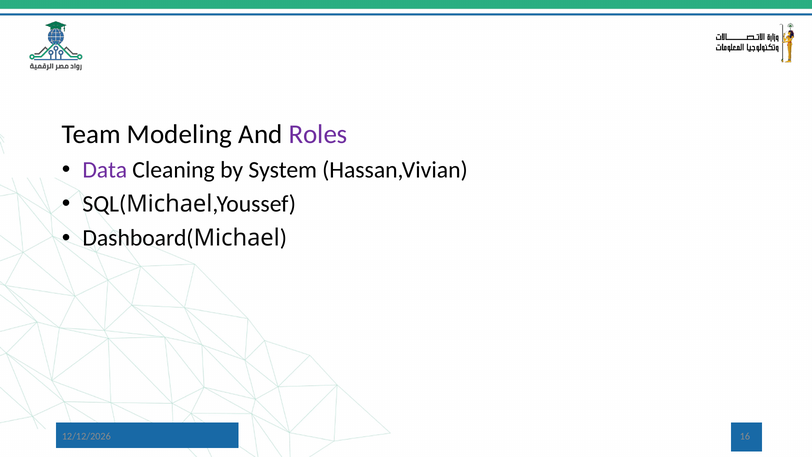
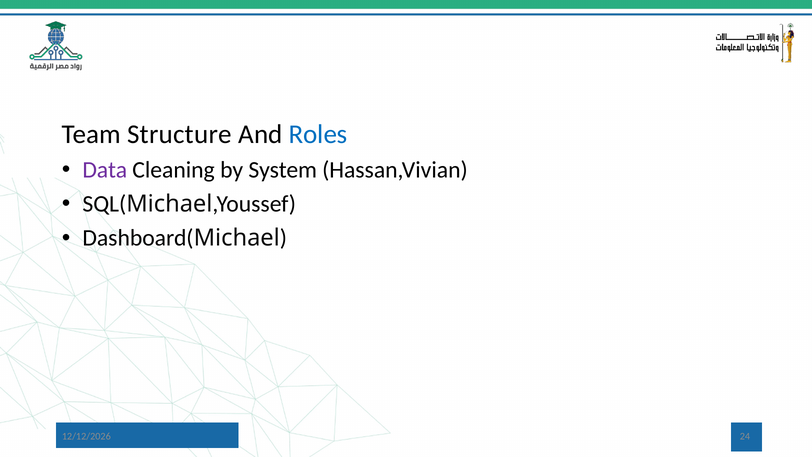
Modeling: Modeling -> Structure (179, 134)
Roles colour: purple -> blue (318, 134)
16: 16 -> 24 (745, 436)
